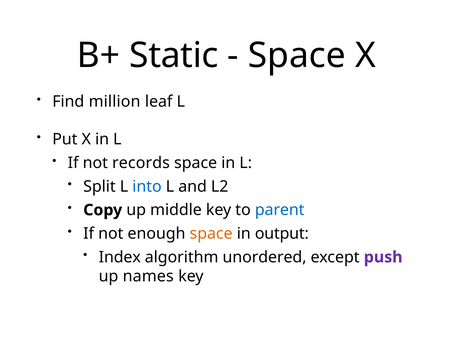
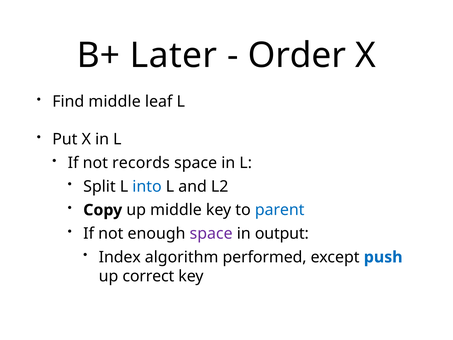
Static: Static -> Later (174, 56)
Space: Space -> Order (297, 56)
Find million: million -> middle (115, 102)
space colour: orange -> purple (211, 233)
unordered: unordered -> performed (265, 257)
push colour: purple -> blue (383, 257)
names: names -> correct (148, 276)
